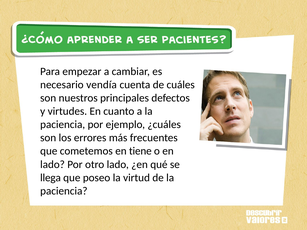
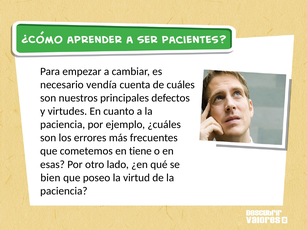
lado: lado -> esas (52, 165)
llega: llega -> bien (50, 178)
